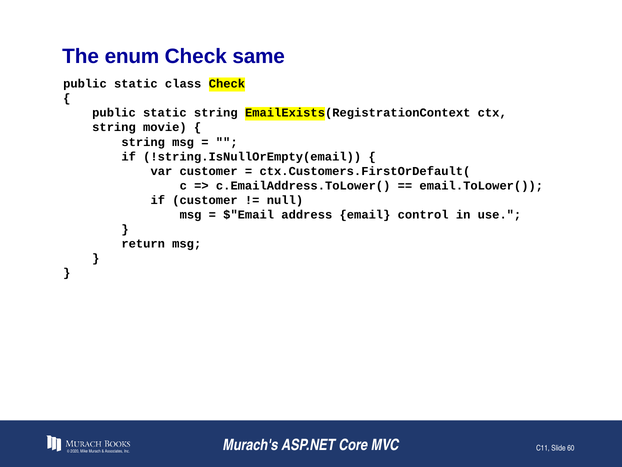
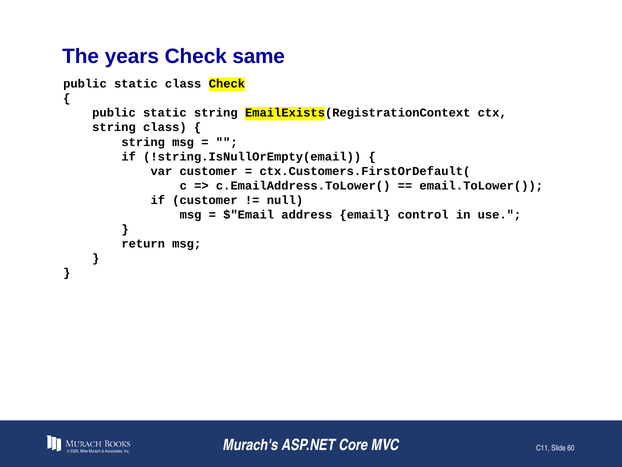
enum: enum -> years (132, 57)
string movie: movie -> class (165, 127)
